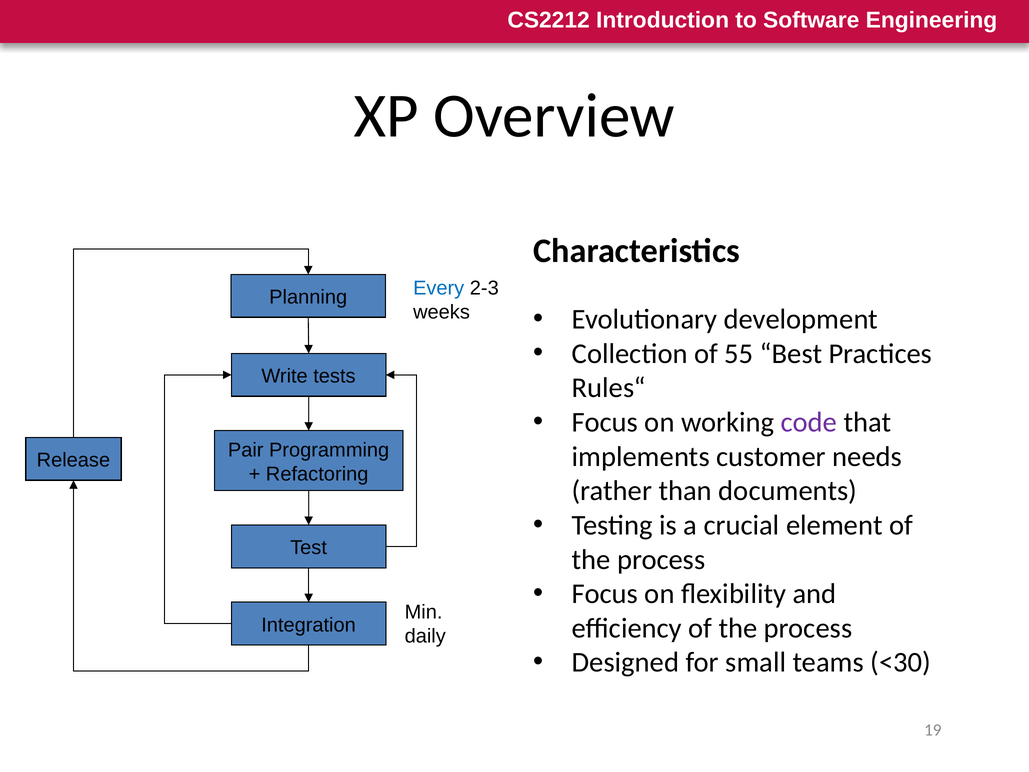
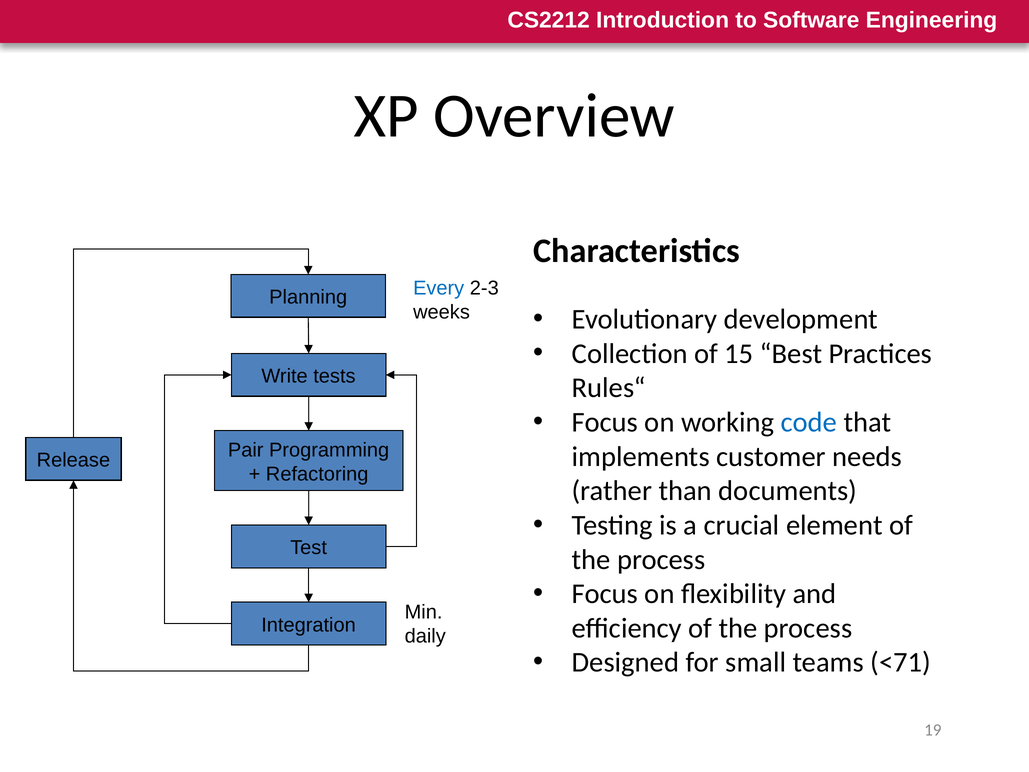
55: 55 -> 15 (739, 354)
code colour: purple -> blue (809, 422)
<30: <30 -> <71 (901, 662)
